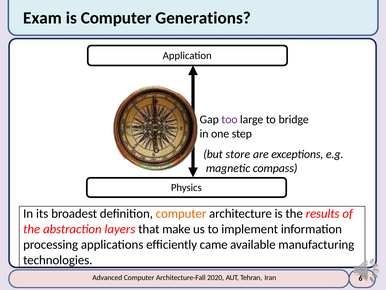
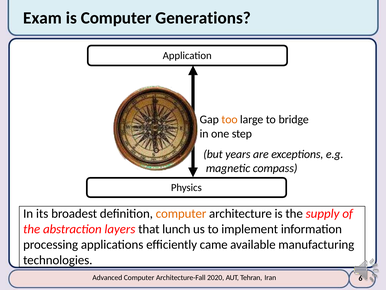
too colour: purple -> orange (230, 119)
store: store -> years (238, 154)
results: results -> supply (323, 213)
make: make -> lunch (176, 229)
